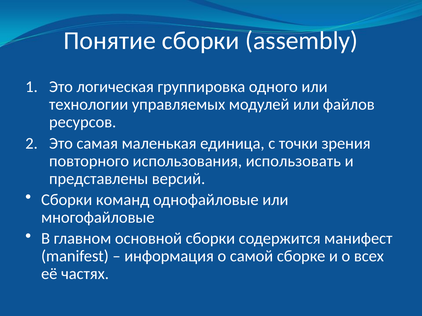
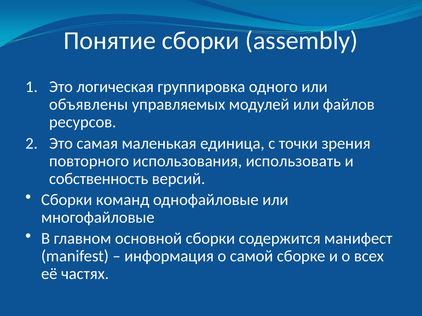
технологии: технологии -> объявлены (89, 105)
представлены: представлены -> собственность (99, 179)
